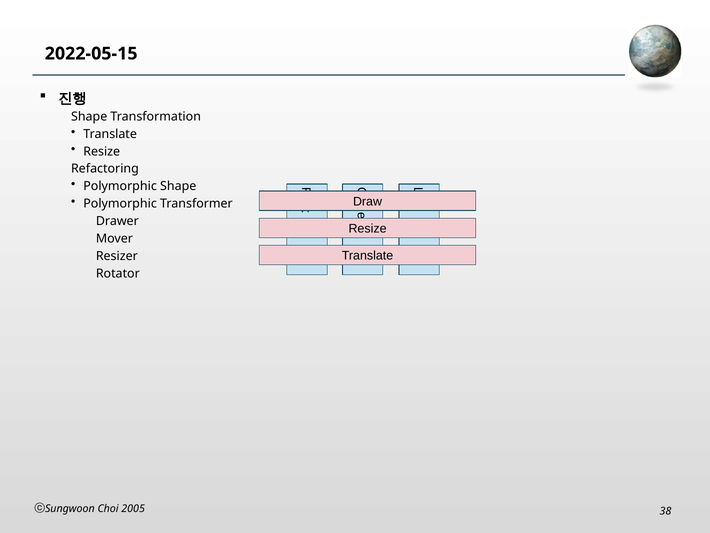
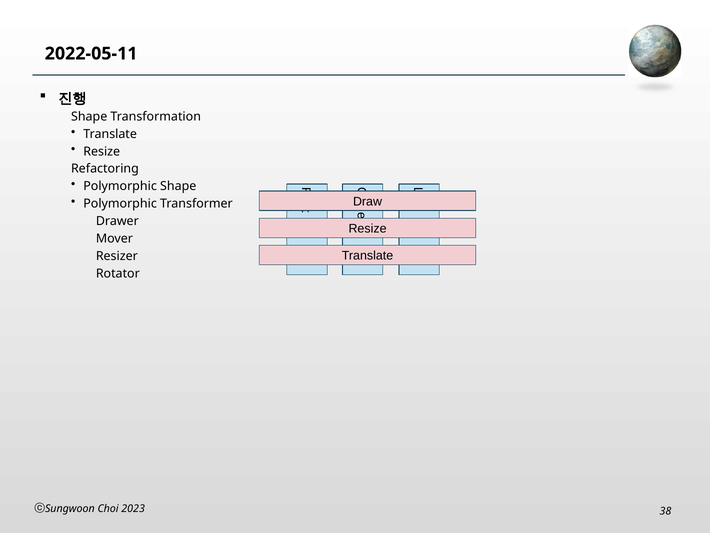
2022-05-15: 2022-05-15 -> 2022-05-11 (91, 54)
2005: 2005 -> 2023 (133, 508)
